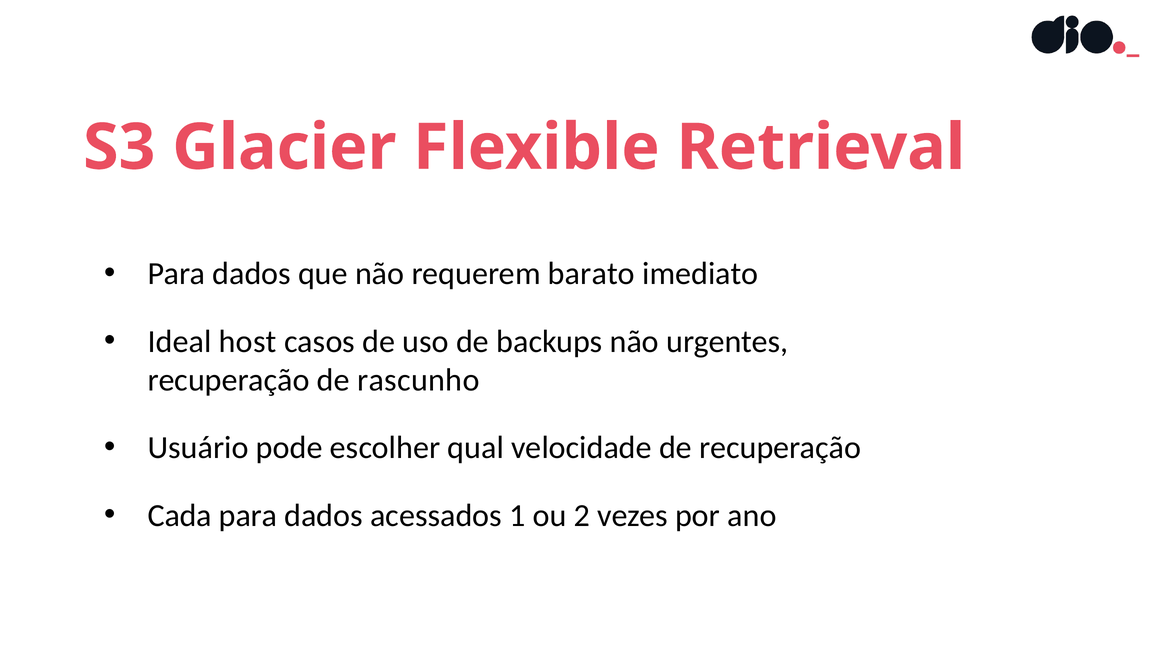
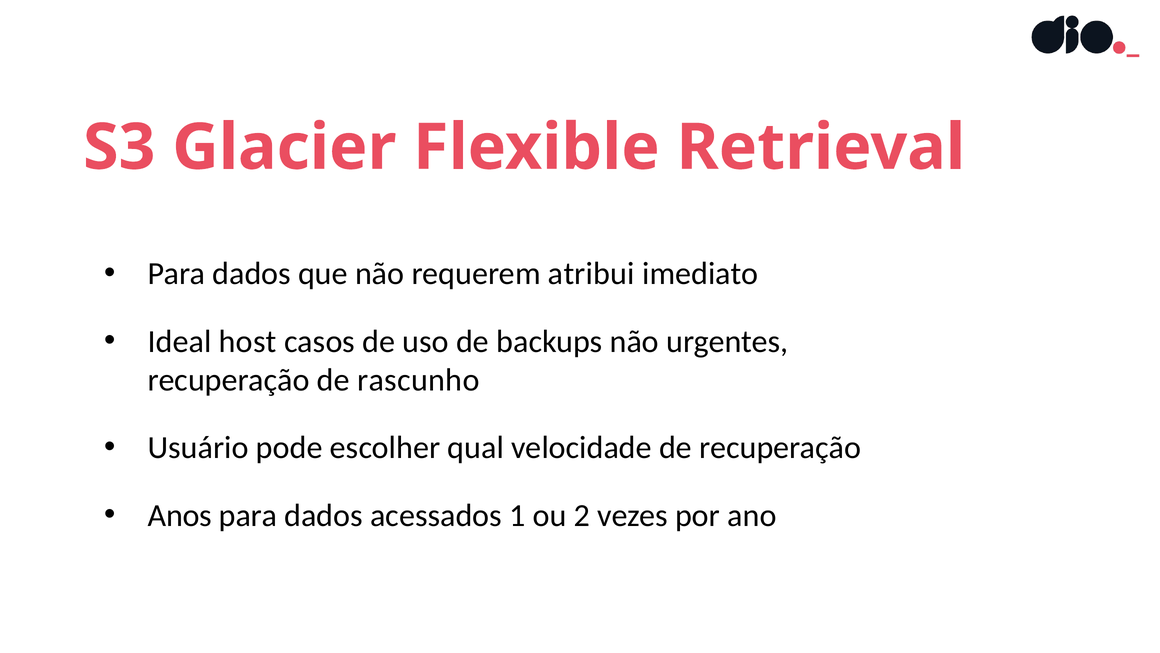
barato: barato -> atribui (591, 274)
Cada: Cada -> Anos (180, 515)
